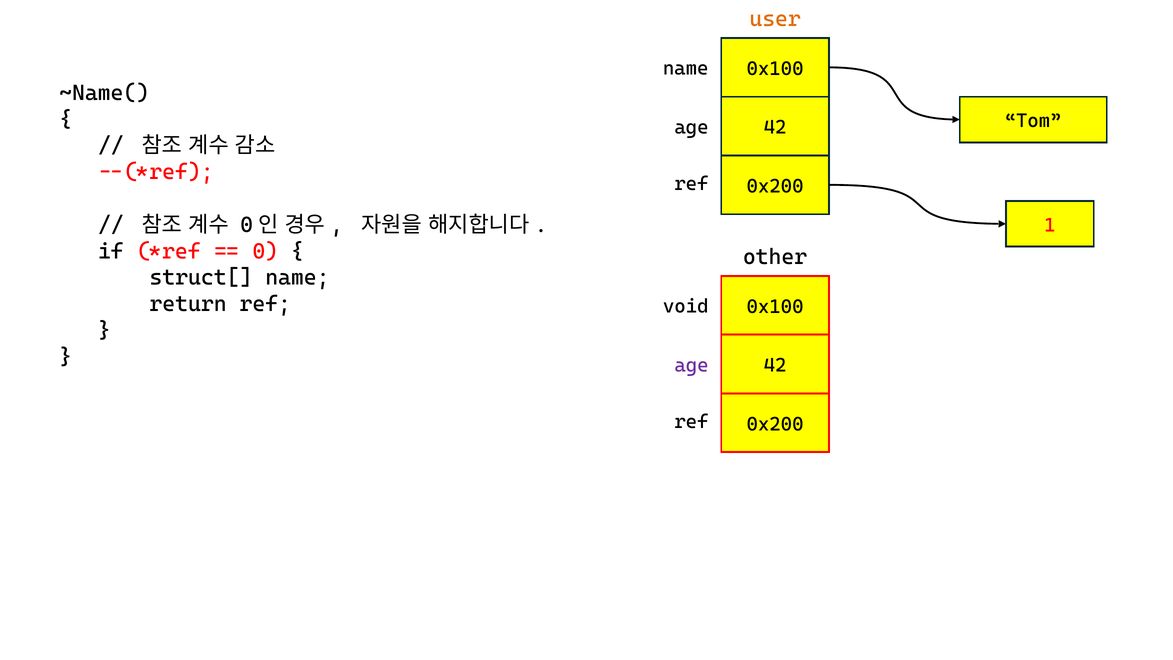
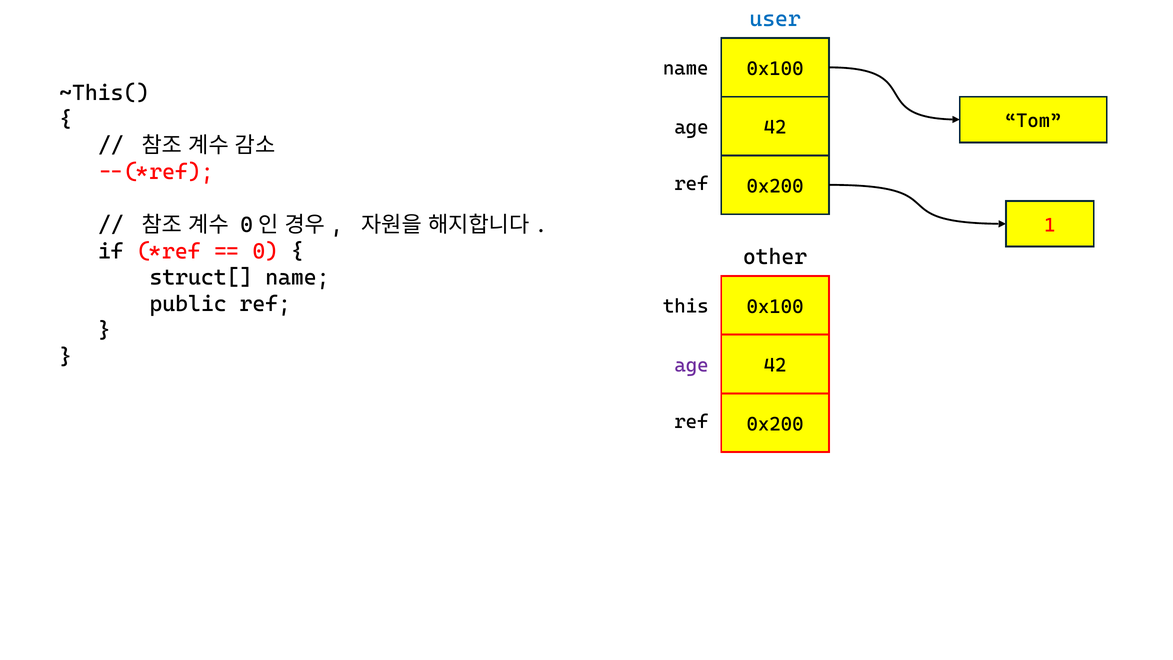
user colour: orange -> blue (775, 19)
~Name(: ~Name( -> ~This( (104, 93)
return: return -> public (188, 304)
void: void -> this (686, 306)
